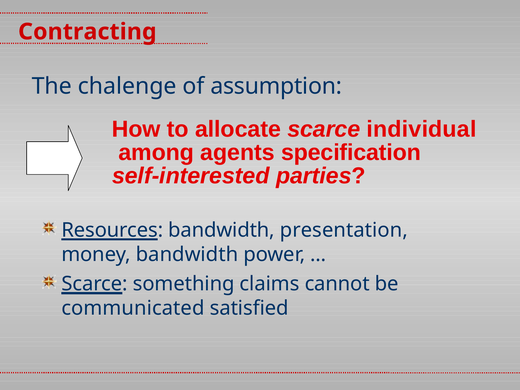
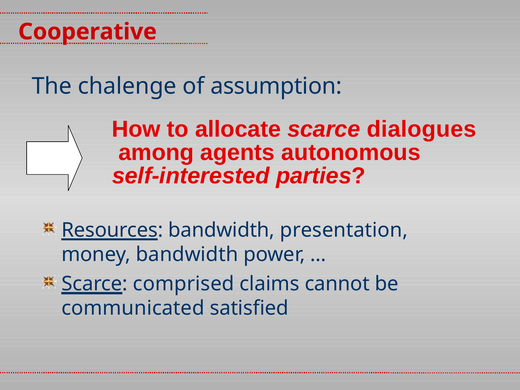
Contracting: Contracting -> Cooperative (87, 32)
individual: individual -> dialogues (422, 129)
specification: specification -> autonomous (351, 152)
something: something -> comprised (184, 284)
